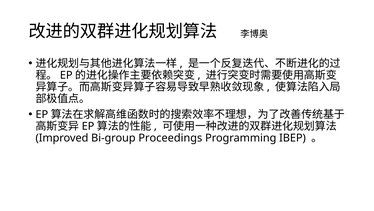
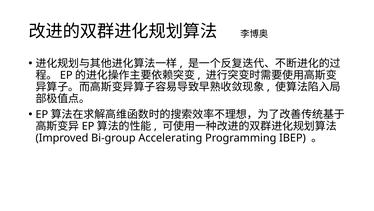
Proceedings: Proceedings -> Accelerating (170, 138)
